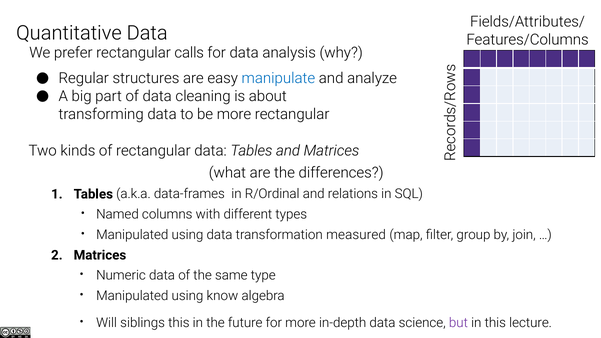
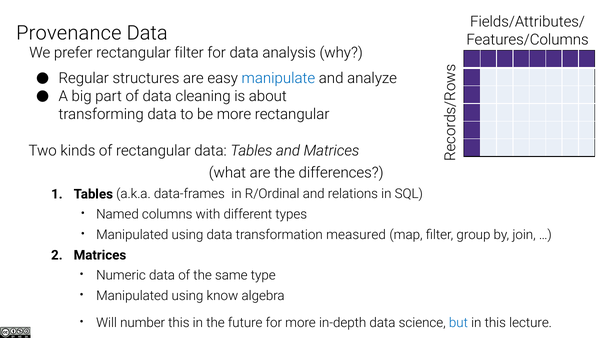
Quantitative: Quantitative -> Provenance (69, 33)
rectangular calls: calls -> filter (189, 53)
siblings: siblings -> number (143, 323)
but colour: purple -> blue (458, 323)
